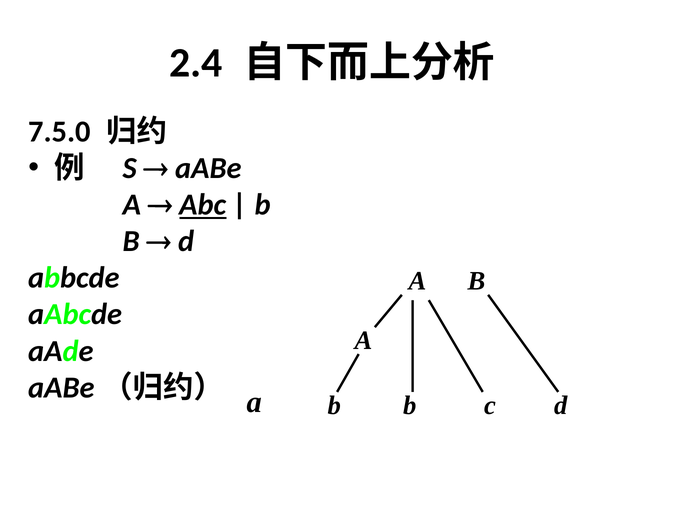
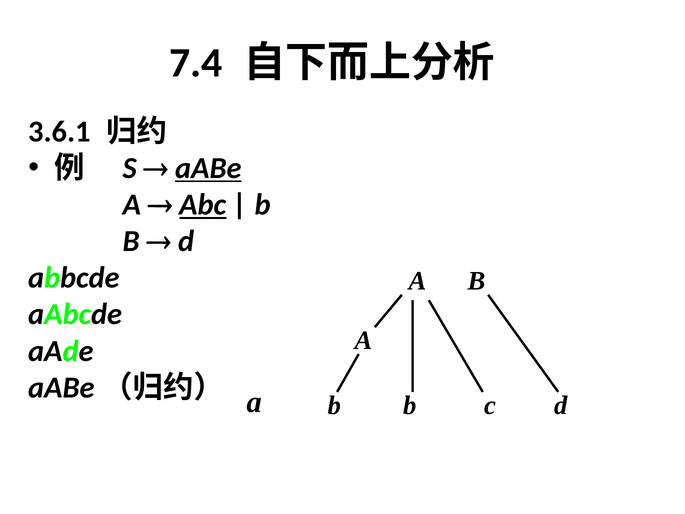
2.4: 2.4 -> 7.4 (196, 63)
7.5.0: 7.5.0 -> 3.6.1 (60, 132)
aABe underline: none -> present (208, 168)
